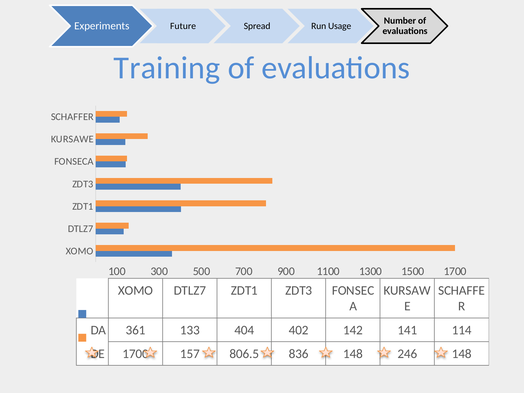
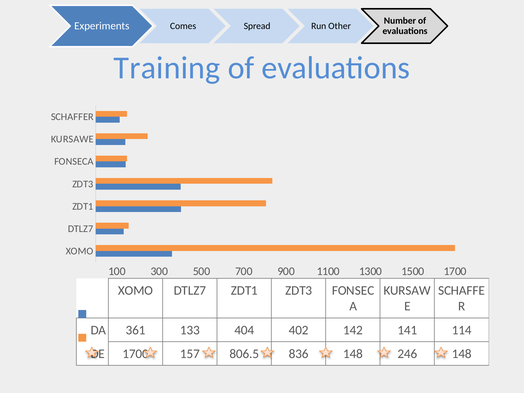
Future: Future -> Comes (183, 26)
Usage: Usage -> Other (340, 26)
